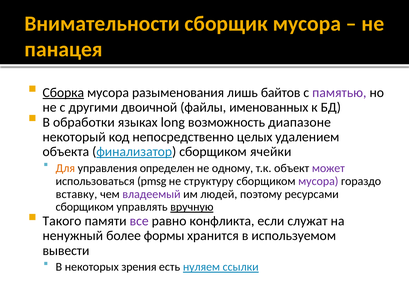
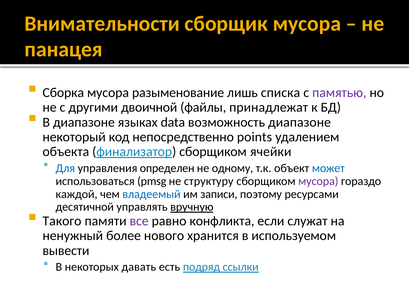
Сборка underline: present -> none (63, 93)
разыменования: разыменования -> разыменование (178, 93)
байтов: байтов -> списка (281, 93)
именованных: именованных -> принадлежат (269, 107)
В обработки: обработки -> диапазоне (84, 122)
long: long -> data (173, 122)
целых: целых -> points (255, 137)
Для colour: orange -> blue (65, 168)
может colour: purple -> blue (328, 168)
вставку: вставку -> каждой (77, 194)
владеемый colour: purple -> blue (151, 194)
людей: людей -> записи (219, 194)
сборщиком: сборщиком -> десятичной (85, 207)
формы: формы -> нового (164, 236)
зрения: зрения -> давать (139, 267)
нуляем: нуляем -> подряд (202, 267)
